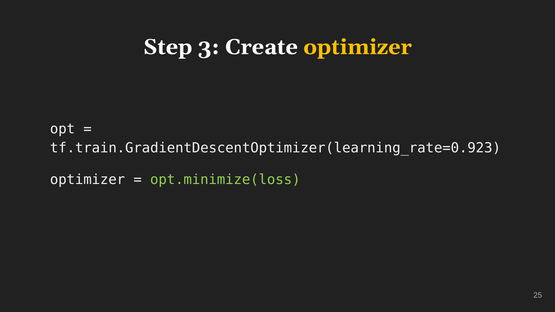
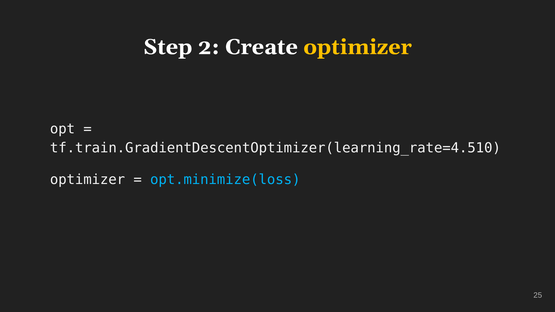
3: 3 -> 2 (209, 47)
tf.train.GradientDescentOptimizer(learning_rate=0.923: tf.train.GradientDescentOptimizer(learning_rate=0.923 -> tf.train.GradientDescentOptimizer(learning_rate=4.510 (275, 148)
opt.minimize(loss colour: light green -> light blue (225, 180)
